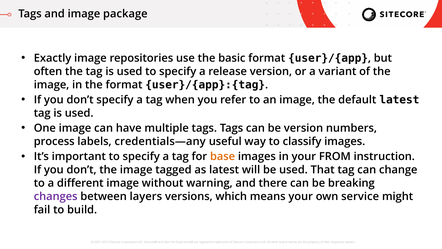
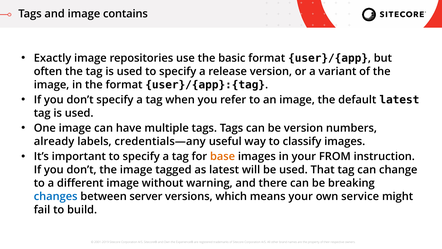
package: package -> contains (125, 14)
process: process -> already (54, 141)
changes colour: purple -> blue (56, 196)
layers: layers -> server (146, 196)
